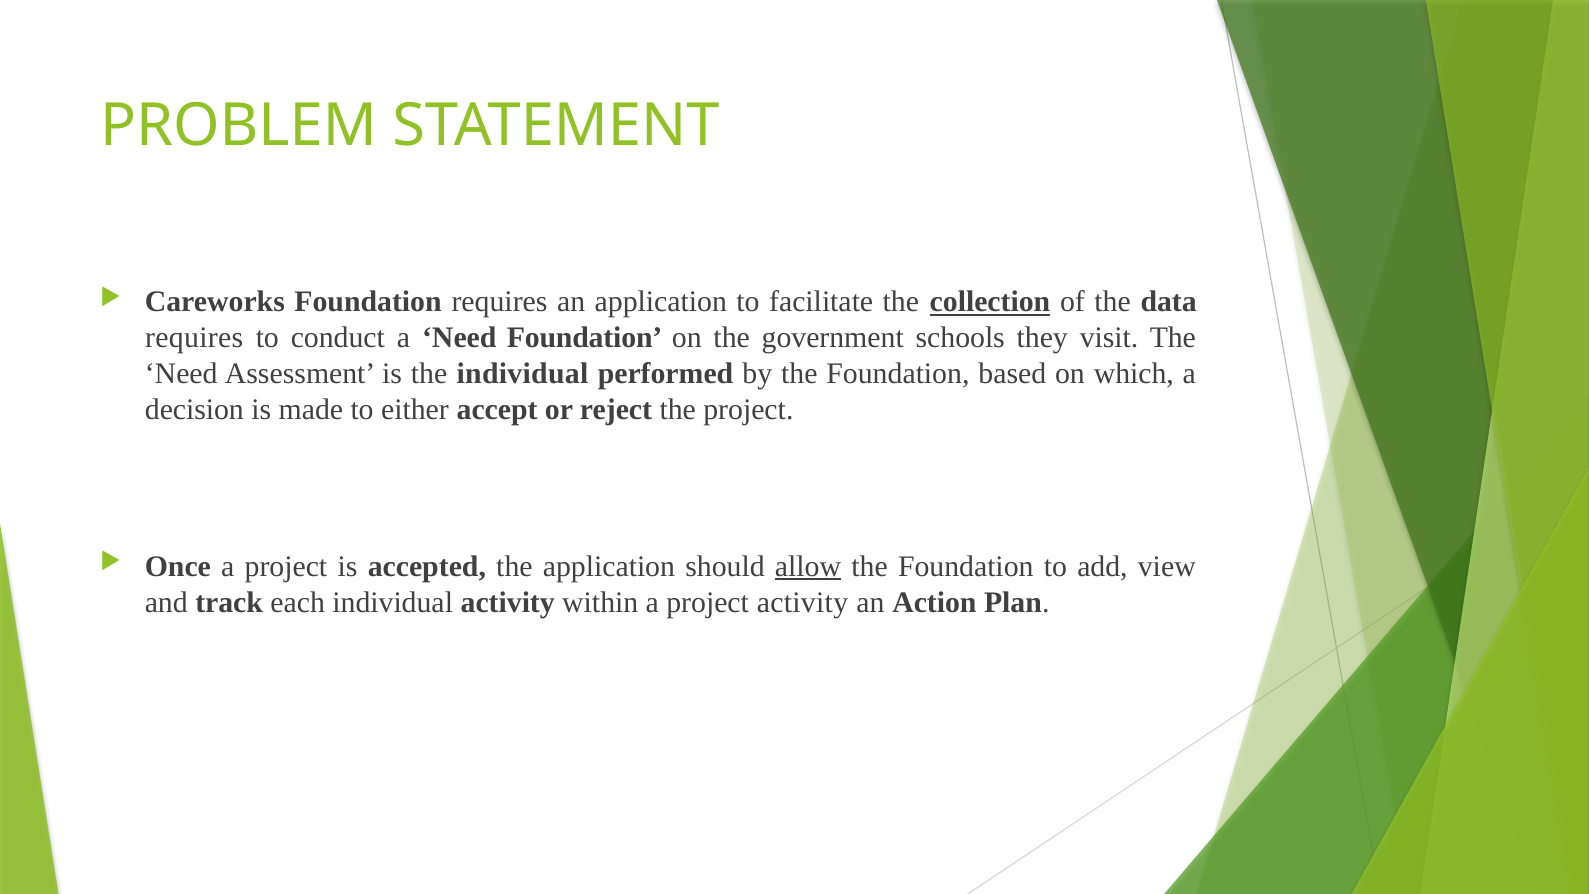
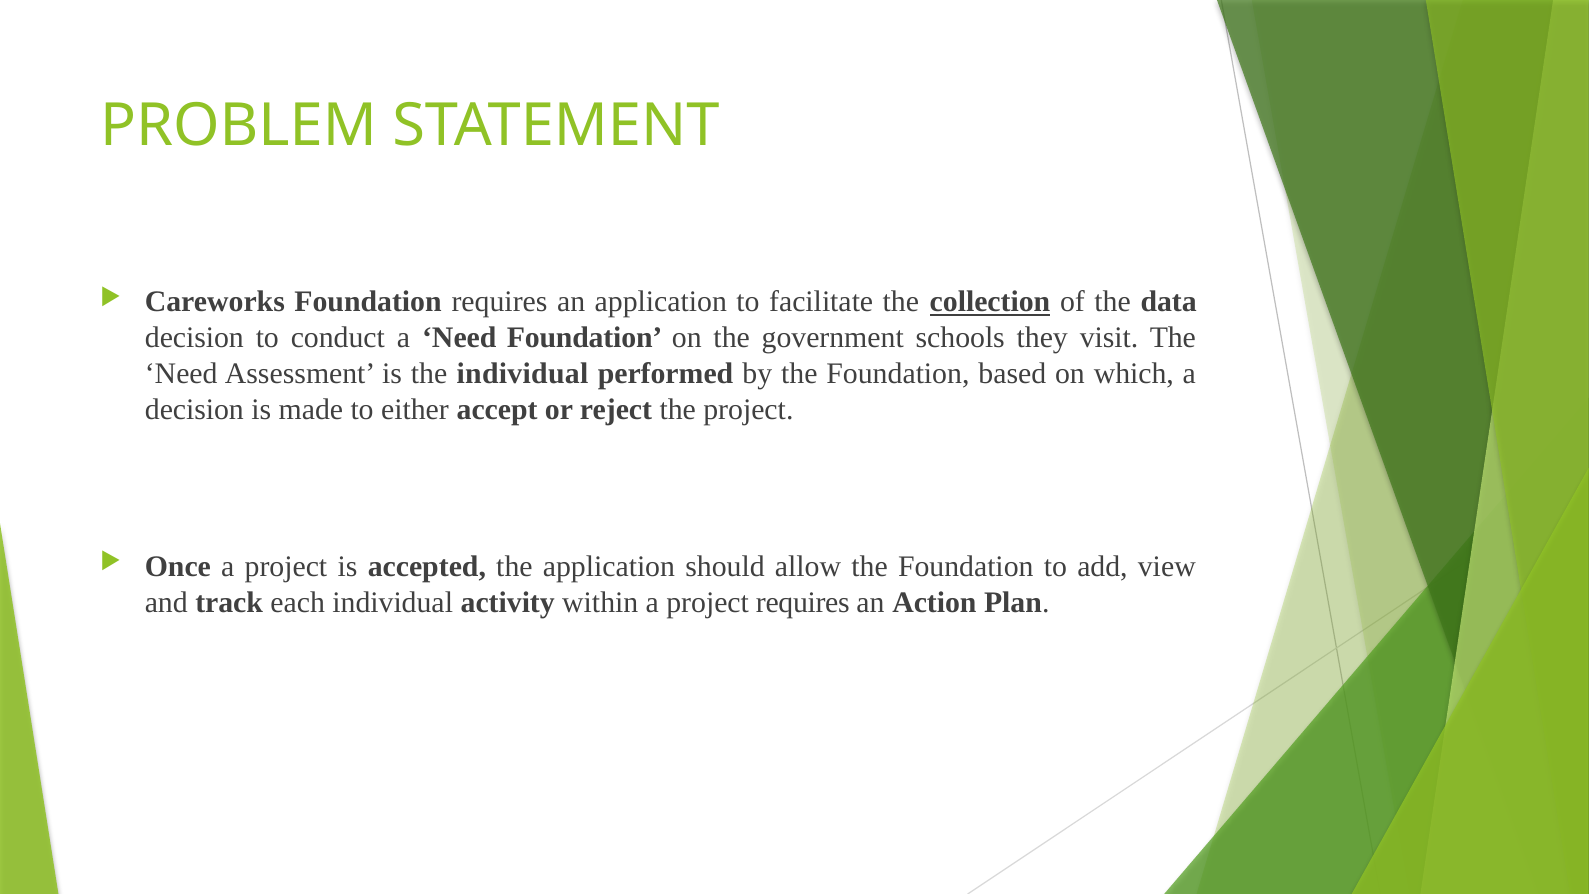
requires: requires -> decision (194, 338)
allow underline: present -> none (808, 566)
project activity: activity -> requires (803, 602)
